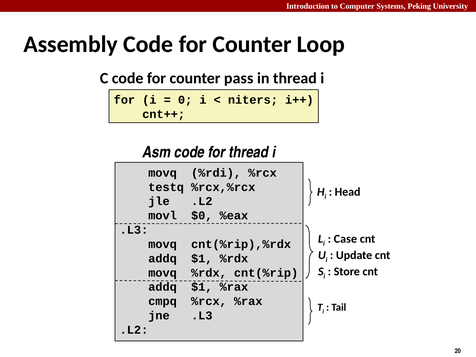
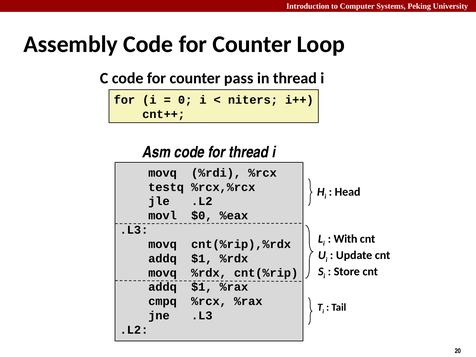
Case: Case -> With (346, 239)
